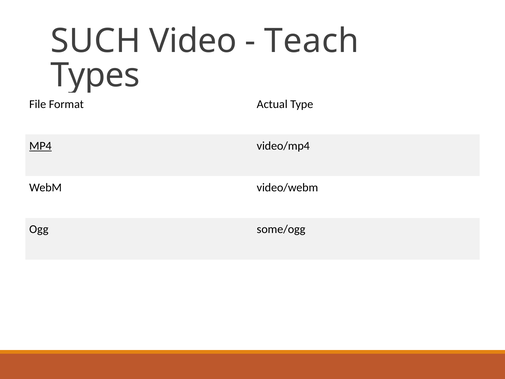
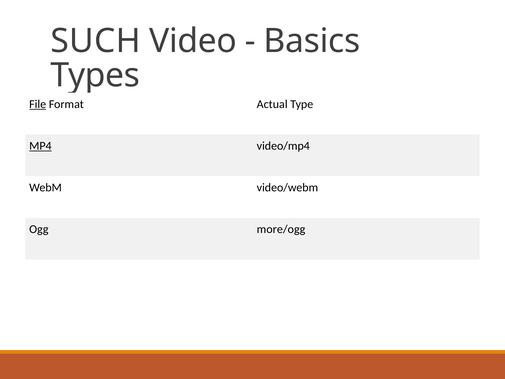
Teach: Teach -> Basics (312, 41)
File underline: none -> present (38, 104)
some/ogg: some/ogg -> more/ogg (281, 229)
